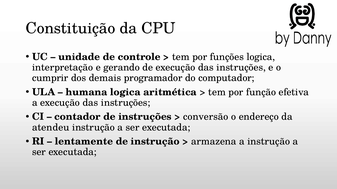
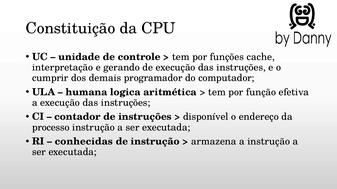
funções logica: logica -> cache (261, 57)
conversão: conversão -> disponível (206, 117)
atendeu: atendeu -> processo (51, 128)
lentamente: lentamente -> conhecidas (84, 142)
